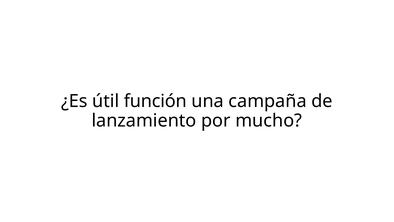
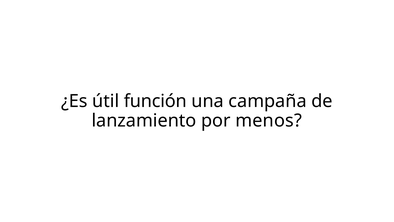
mucho: mucho -> menos (269, 120)
